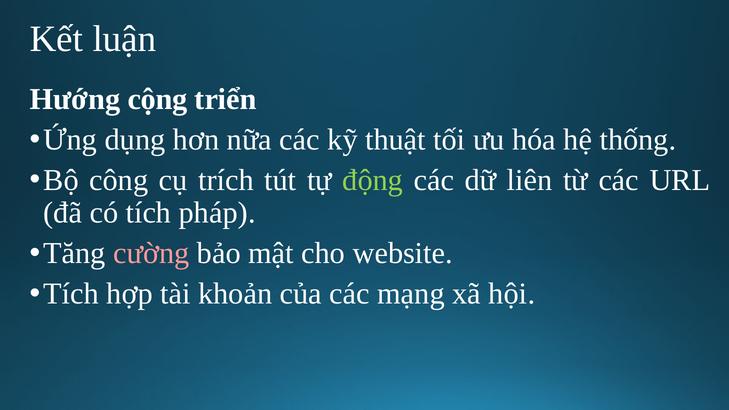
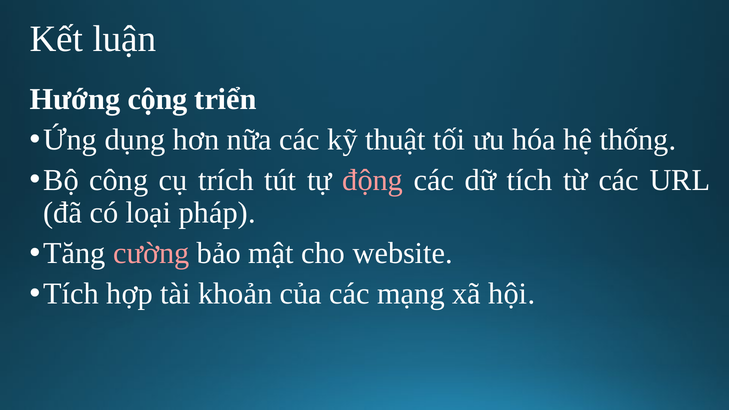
động colour: light green -> pink (373, 180)
dữ liên: liên -> tích (530, 180)
có tích: tích -> loại (148, 213)
